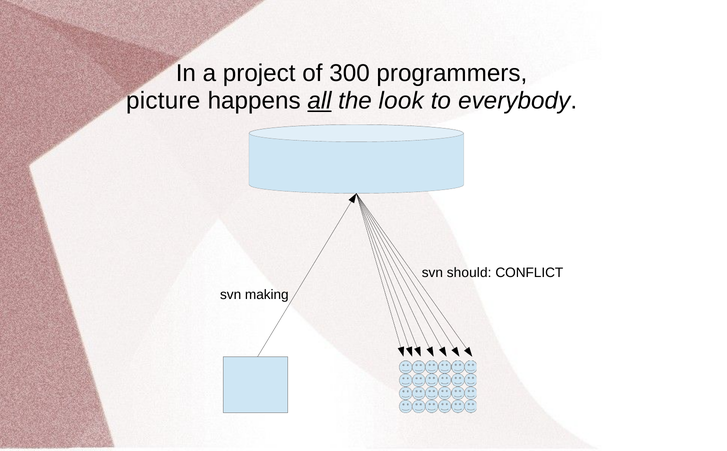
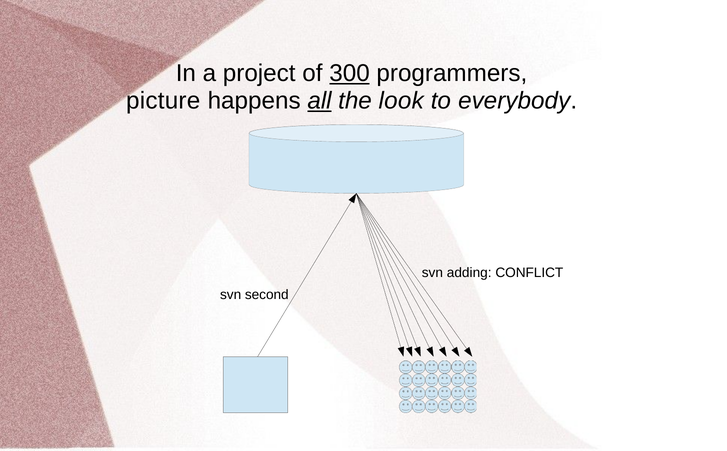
300 underline: none -> present (350, 73)
should: should -> adding (469, 272)
making: making -> second (267, 295)
